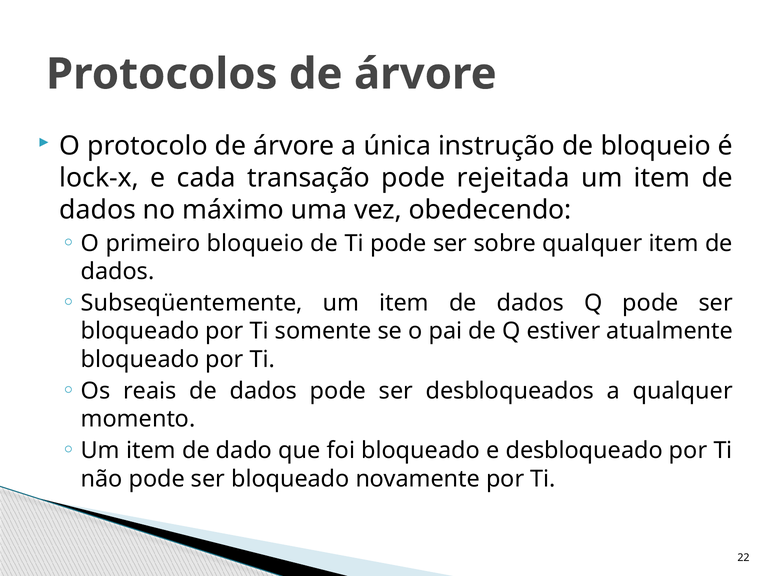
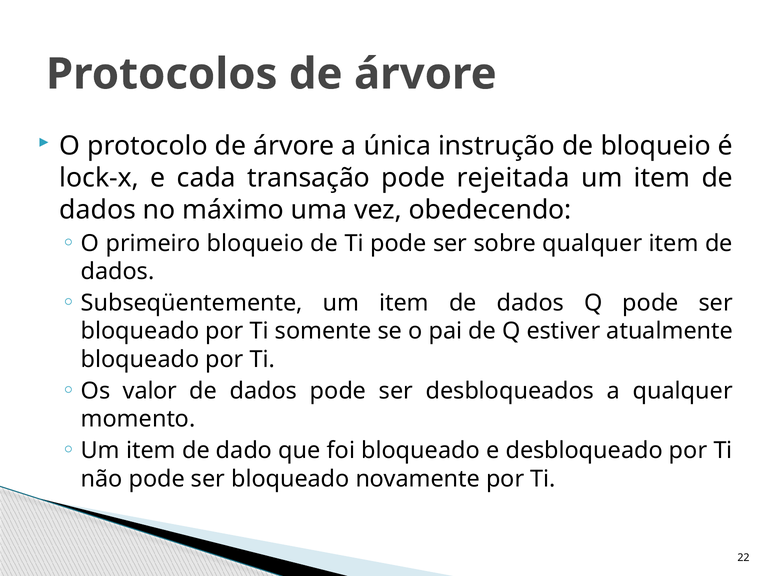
reais: reais -> valor (150, 391)
